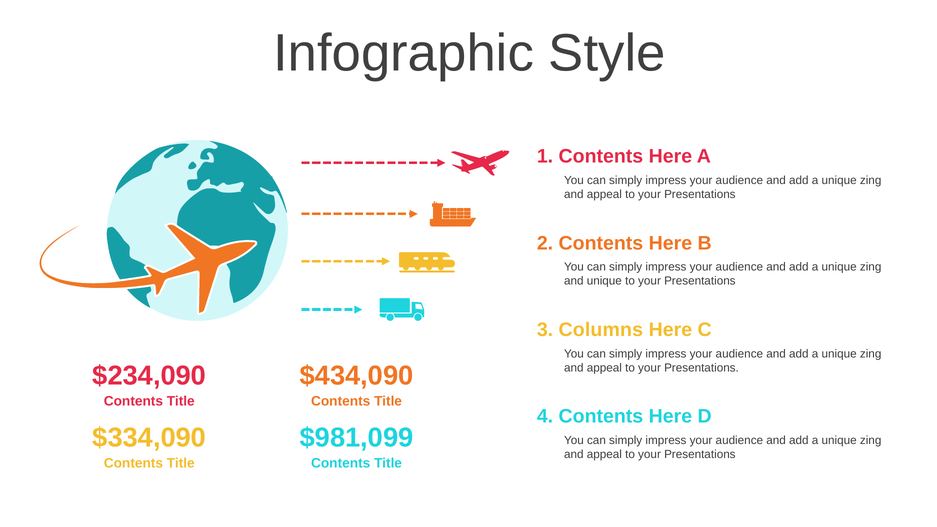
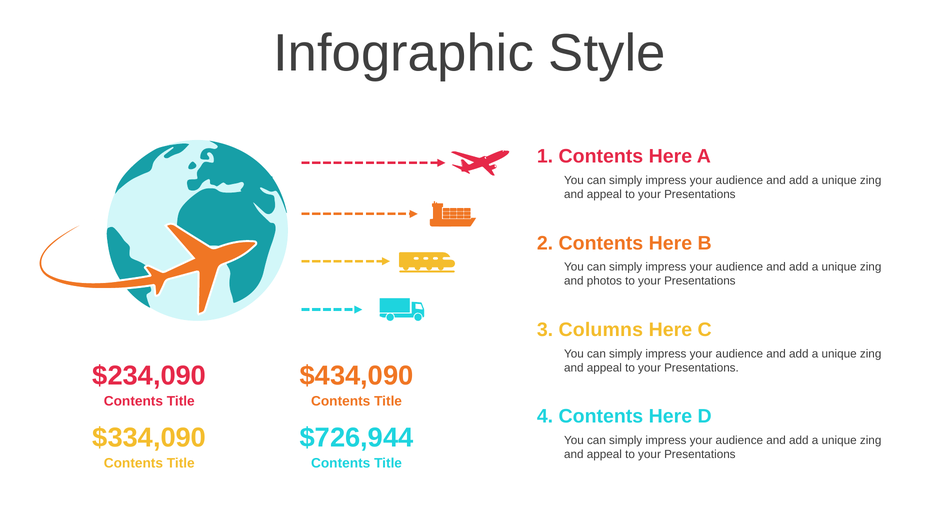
and unique: unique -> photos (604, 281)
$981,099: $981,099 -> $726,944 (357, 438)
